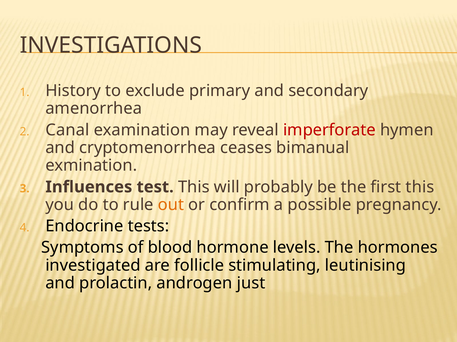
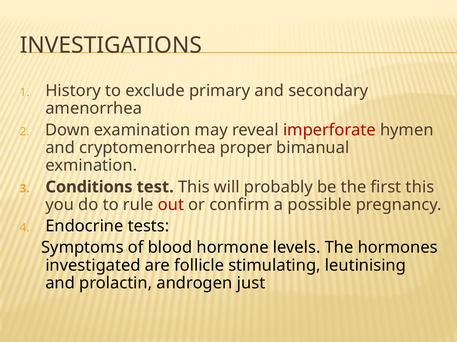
Canal: Canal -> Down (68, 130)
ceases: ceases -> proper (246, 148)
Influences: Influences -> Conditions (89, 187)
out colour: orange -> red (171, 205)
